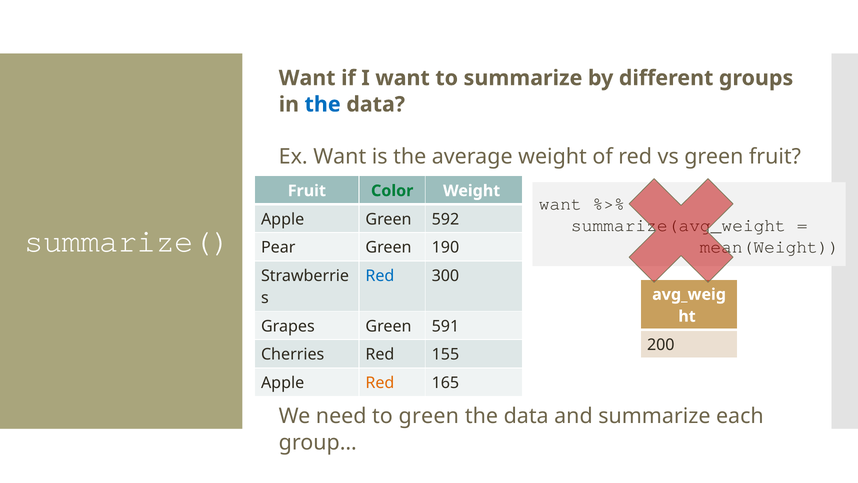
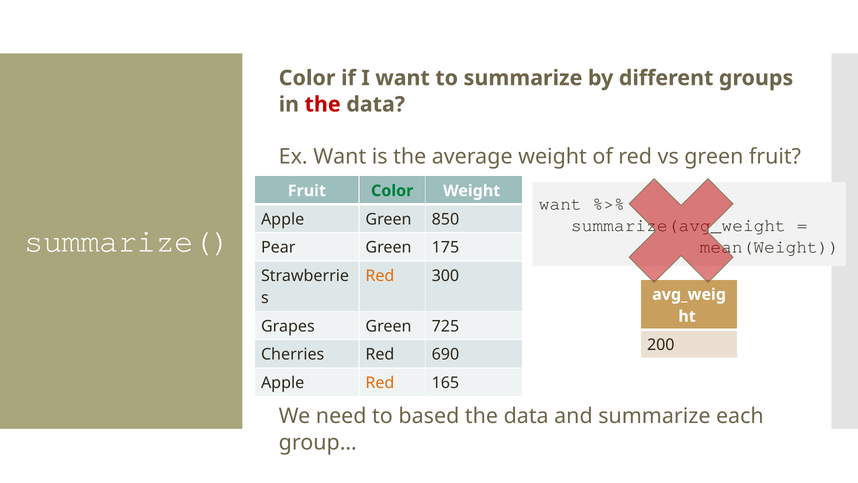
Want: Want -> Color (307, 78)
the colour: blue -> red (323, 104)
592: 592 -> 850 (445, 219)
190: 190 -> 175 (445, 247)
Red colour: blue -> orange (380, 276)
591: 591 -> 725 (445, 326)
155: 155 -> 690 (445, 354)
to green: green -> based (429, 416)
